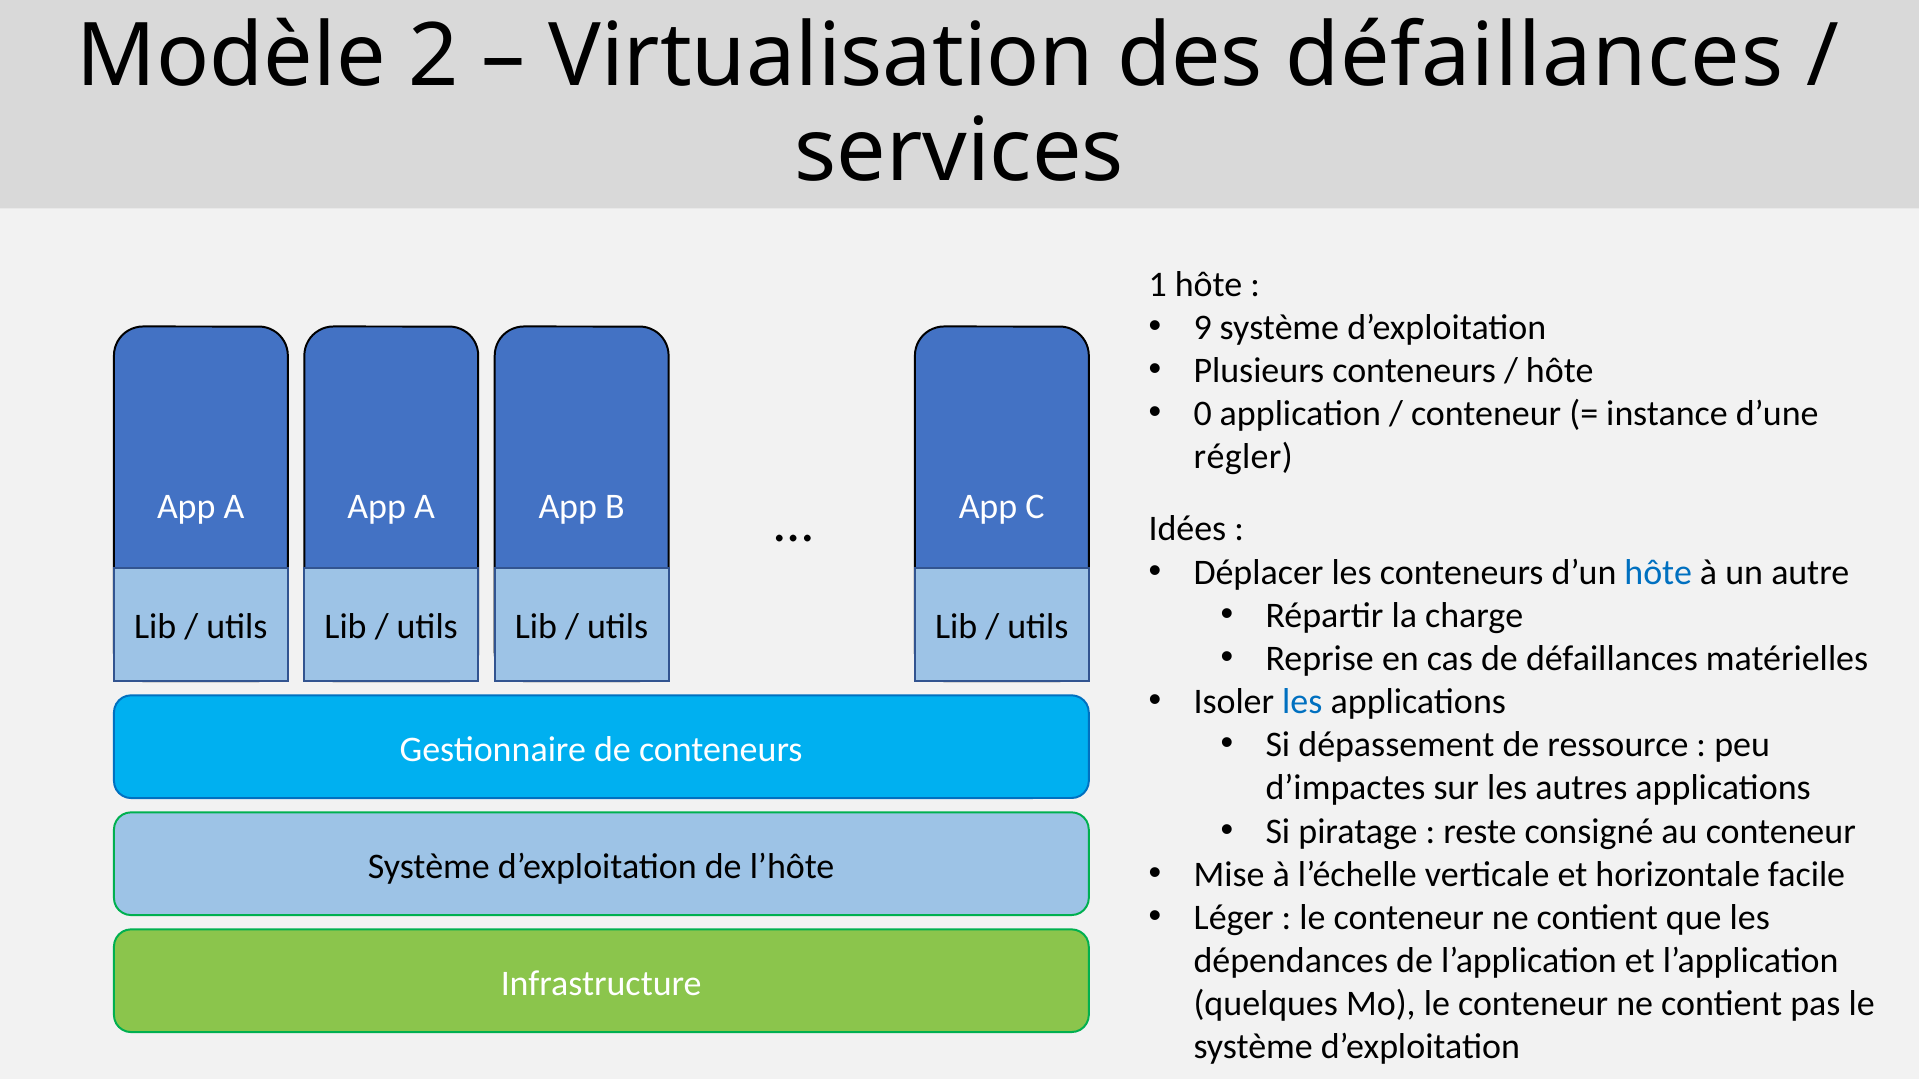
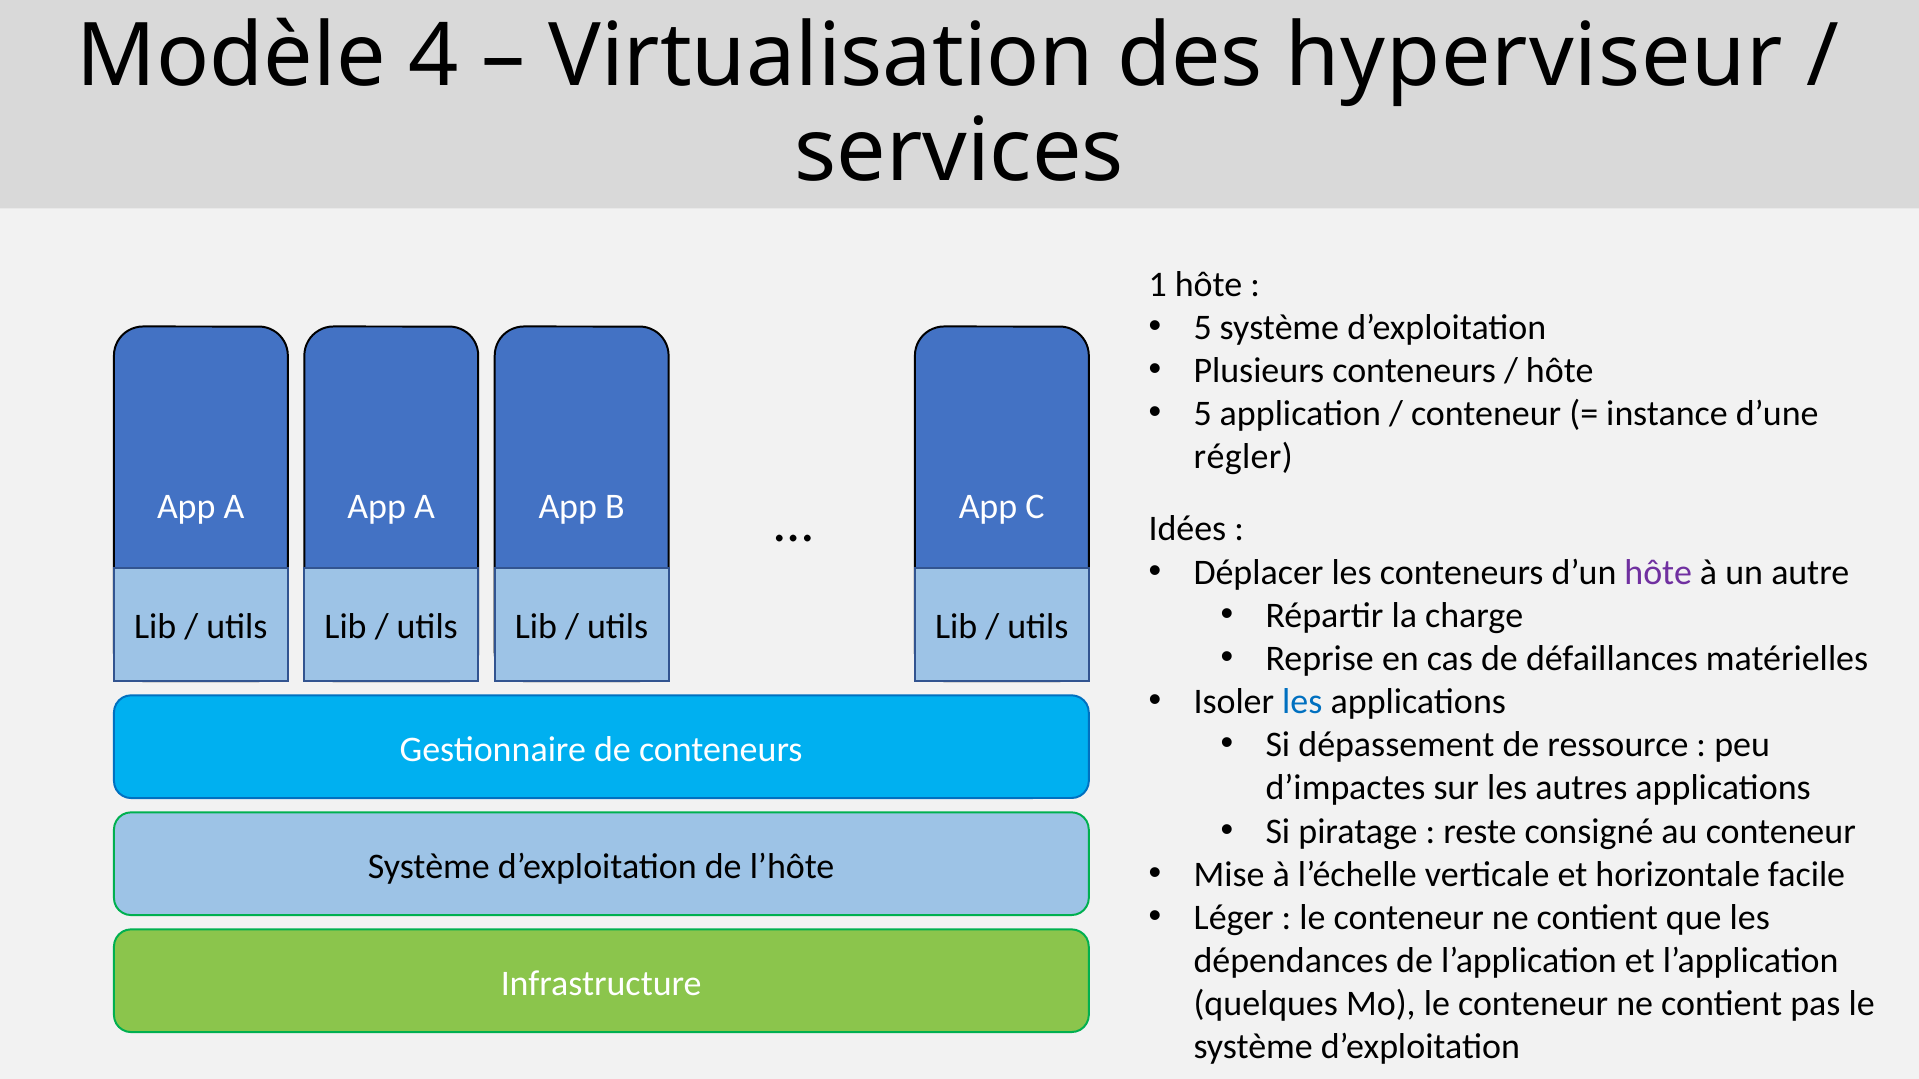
2: 2 -> 4 (434, 56)
des défaillances: défaillances -> hyperviseur (1534, 56)
9: 9 -> 5 (1203, 328)
0: 0 -> 5 (1203, 414)
hôte colour: blue -> purple (1658, 572)
